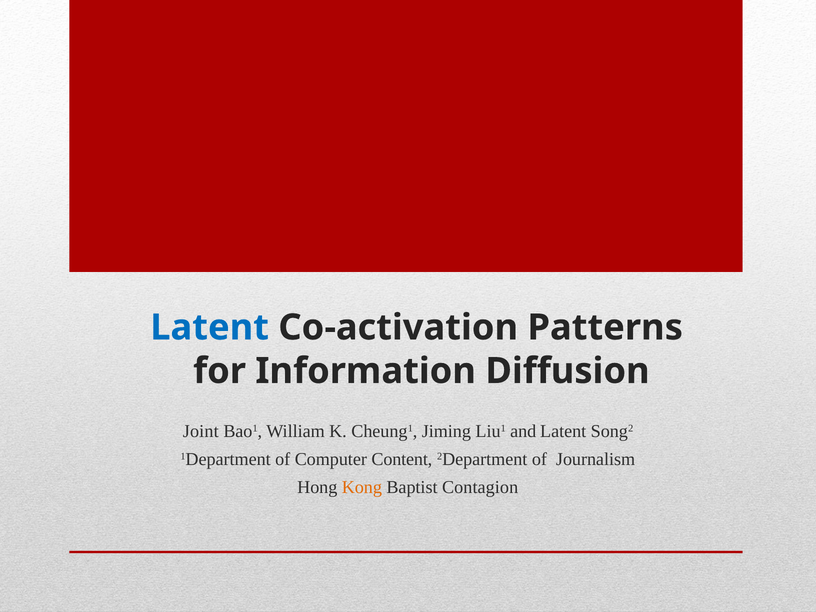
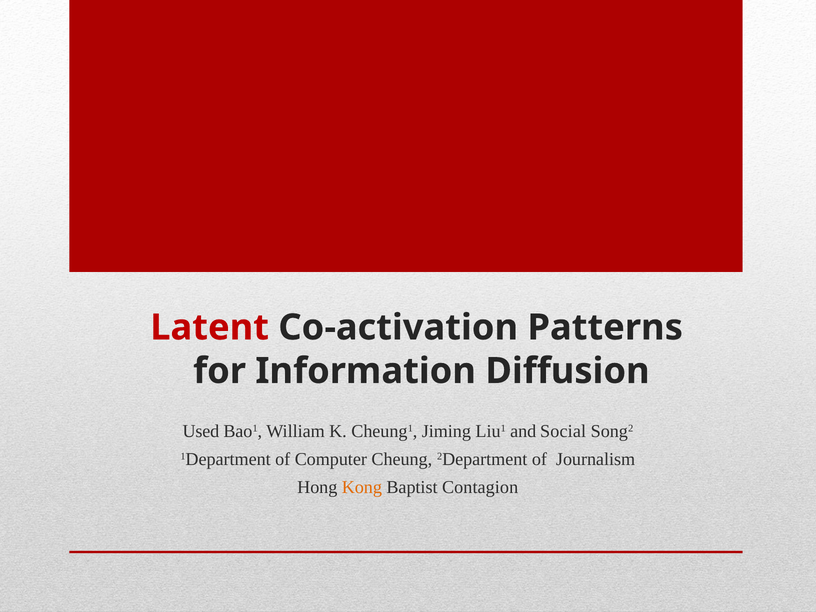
Latent colour: blue -> red (210, 327)
Joint: Joint -> Used (201, 431)
and Latent: Latent -> Social (563, 431)
Content: Content -> Cheung (402, 459)
